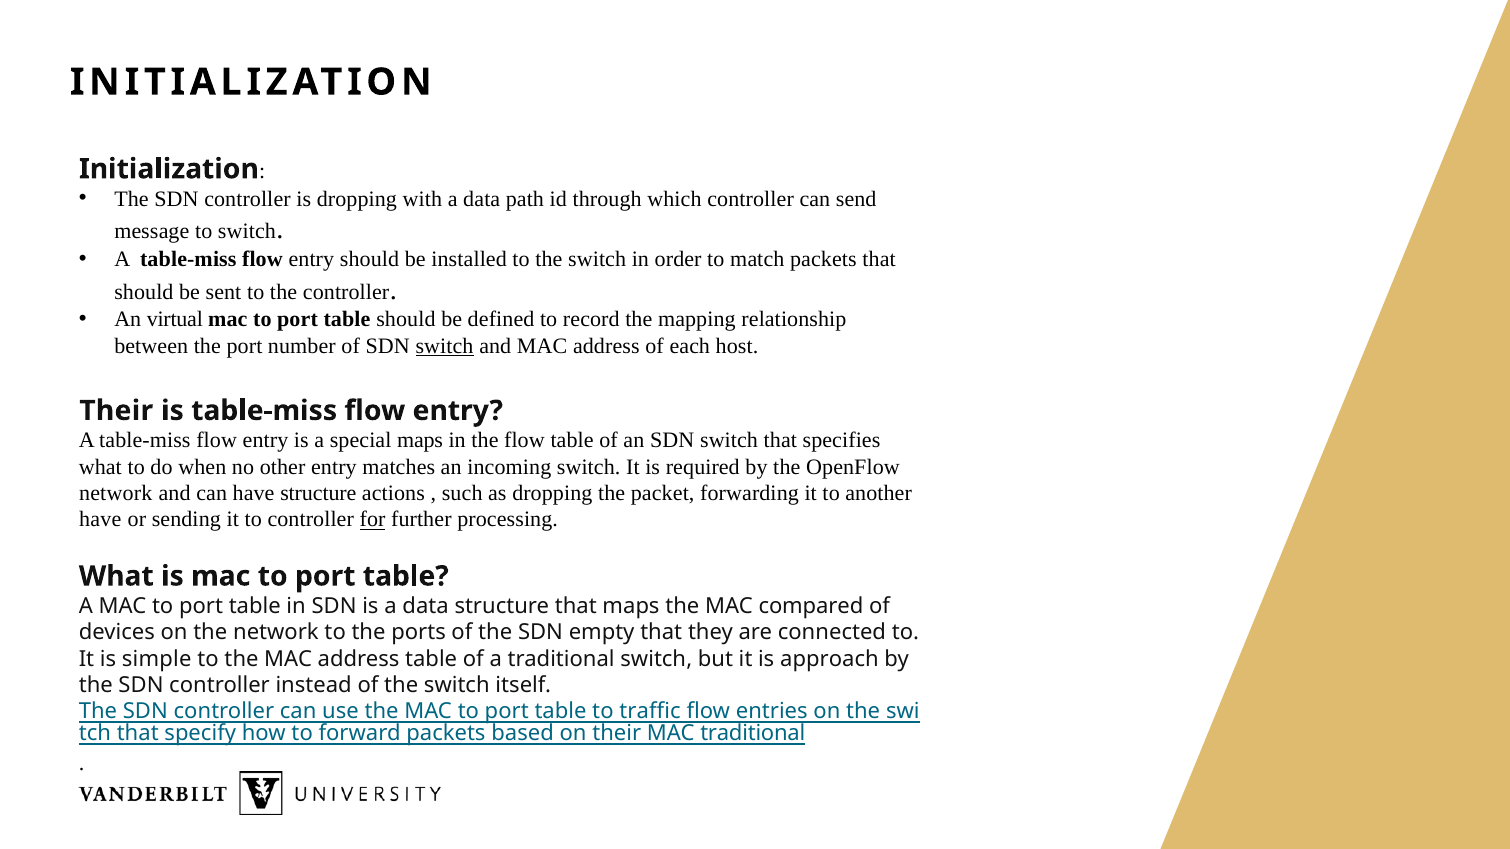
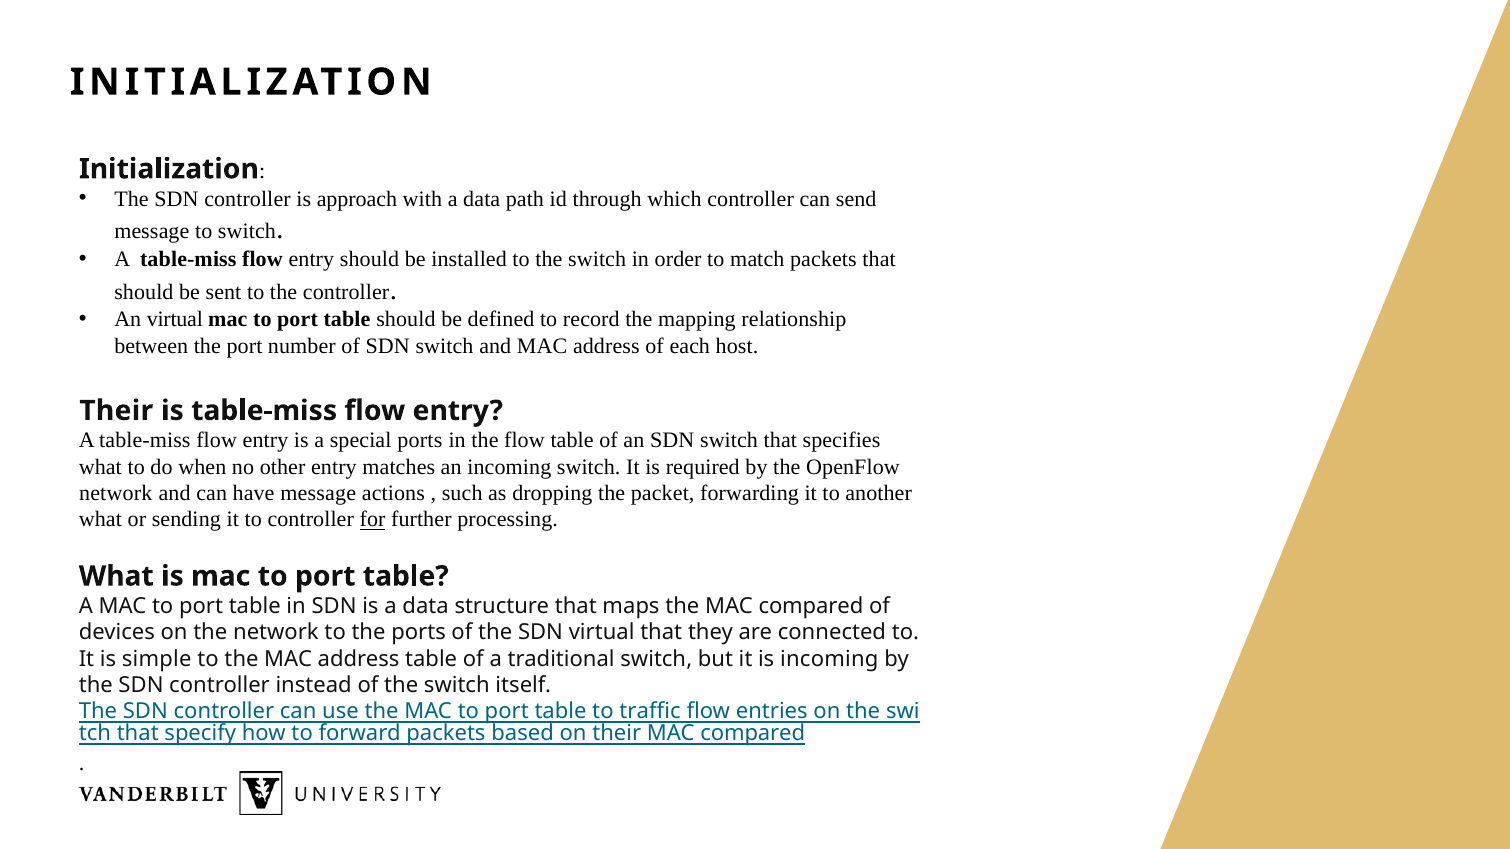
is dropping: dropping -> approach (357, 199)
switch underline: present -> none (445, 346)
special maps: maps -> ports (420, 441)
have structure: structure -> message (318, 493)
have: have -> what (100, 520)
SDN empty: empty -> virtual (602, 633)
is approach: approach -> incoming (829, 659)
their MAC traditional: traditional -> compared (753, 734)
